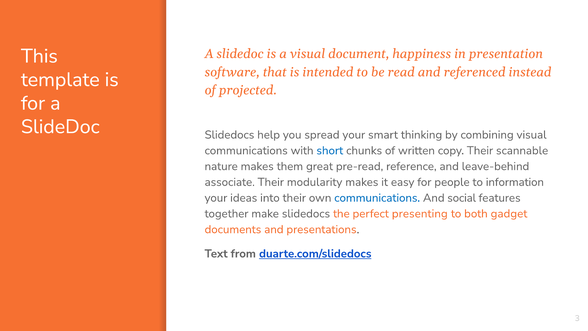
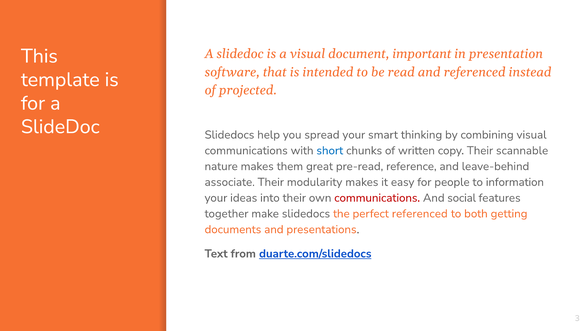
happiness: happiness -> important (422, 54)
communications colour: blue -> red (377, 198)
perfect presenting: presenting -> referenced (420, 213)
gadget: gadget -> getting (509, 213)
